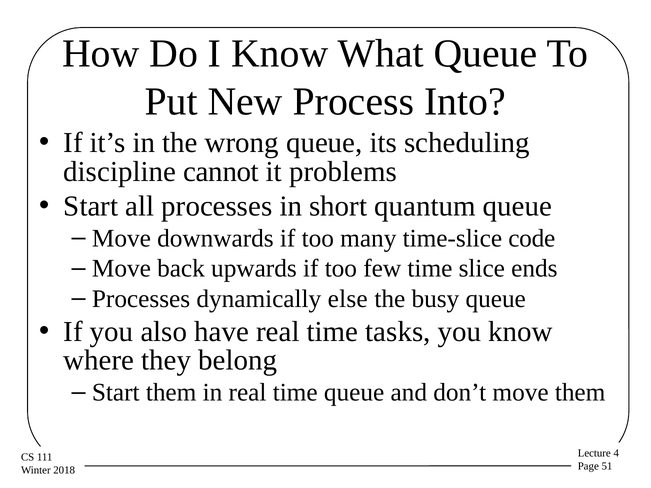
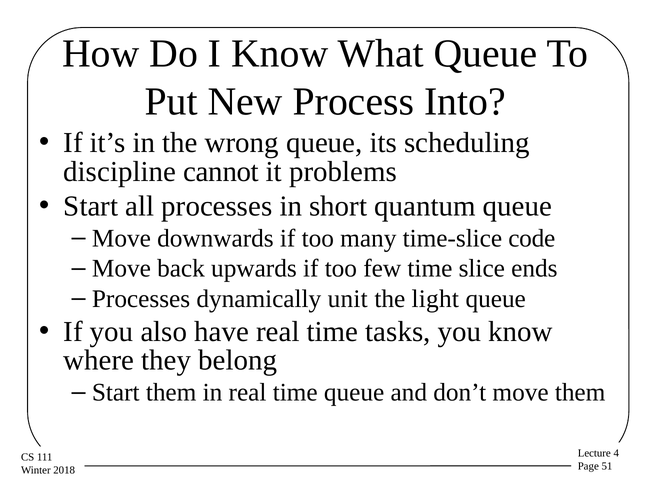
else: else -> unit (348, 299)
busy: busy -> light (435, 299)
